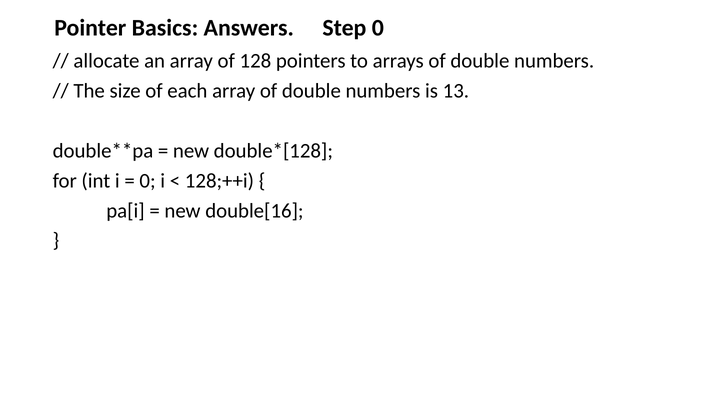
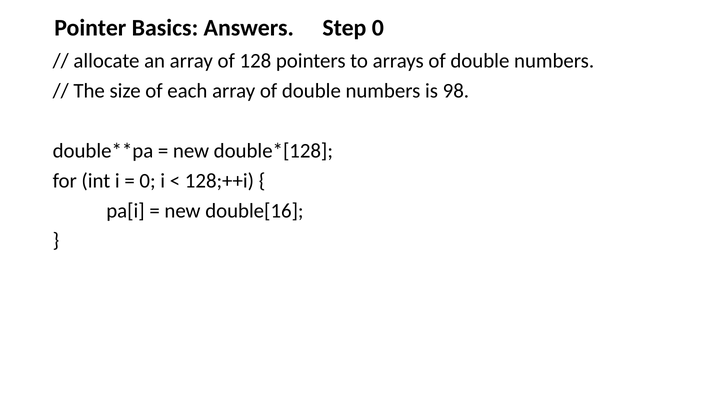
13: 13 -> 98 (456, 91)
